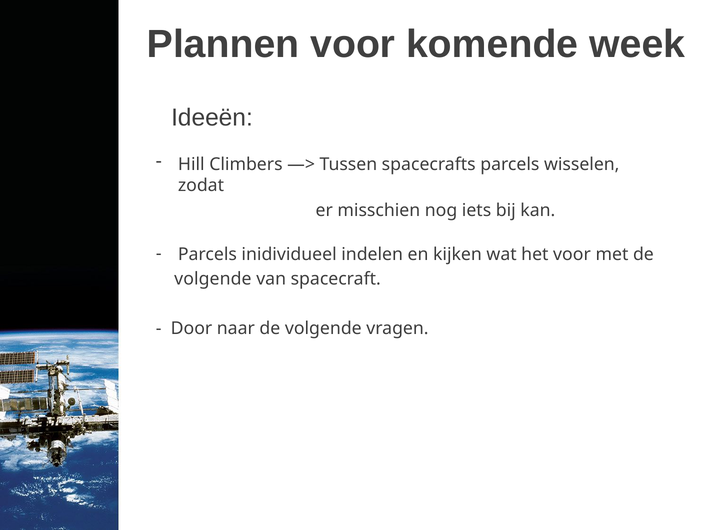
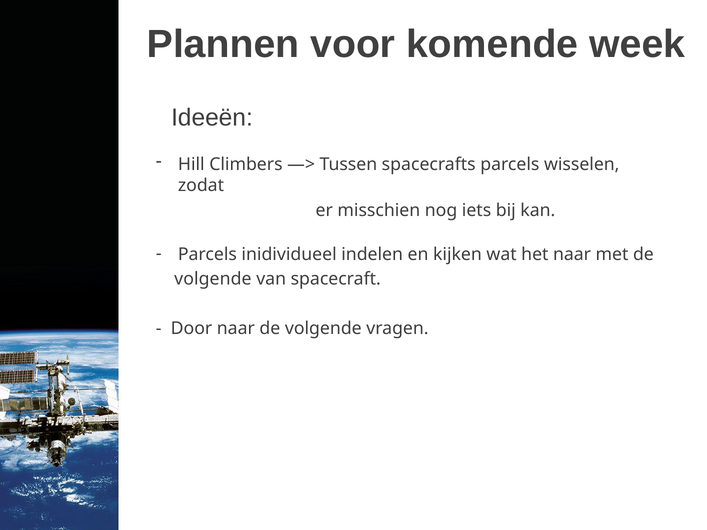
het voor: voor -> naar (572, 254)
